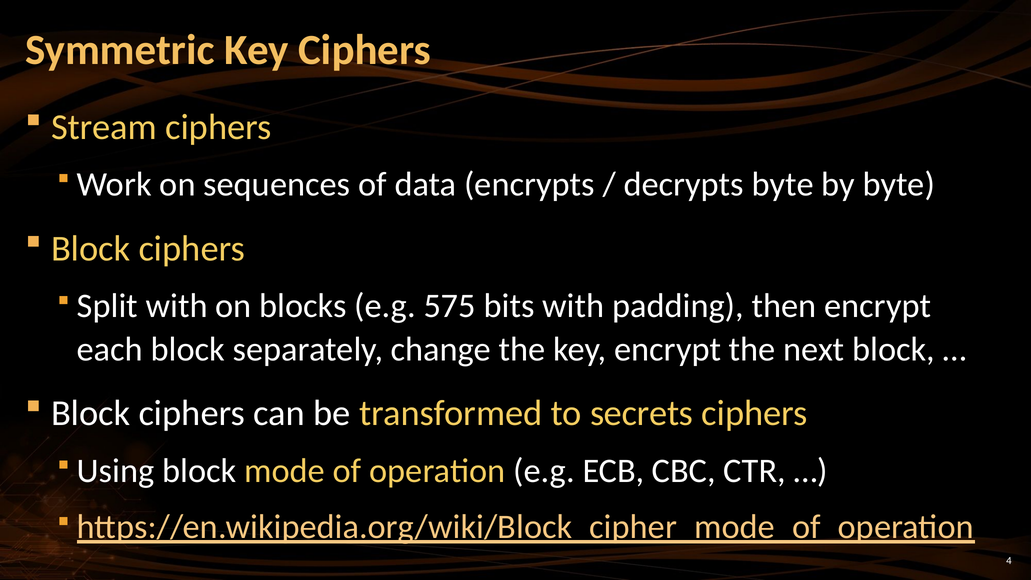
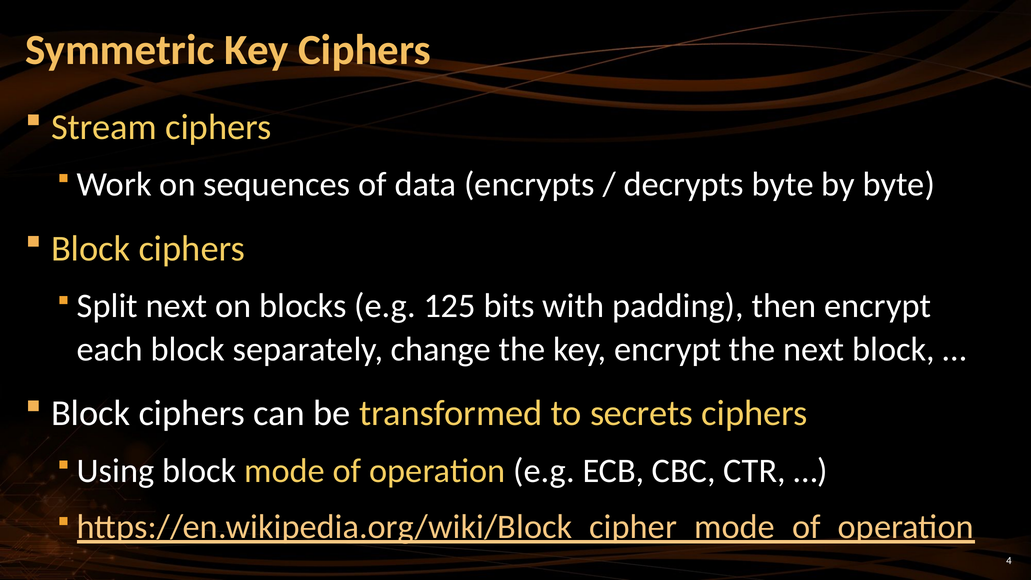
Split with: with -> next (177, 306)
575: 575 -> 125 (450, 306)
